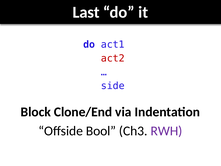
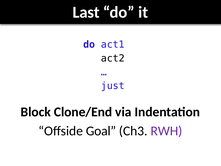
act2 colour: red -> black (113, 58)
side: side -> just (113, 86)
Bool: Bool -> Goal (101, 131)
